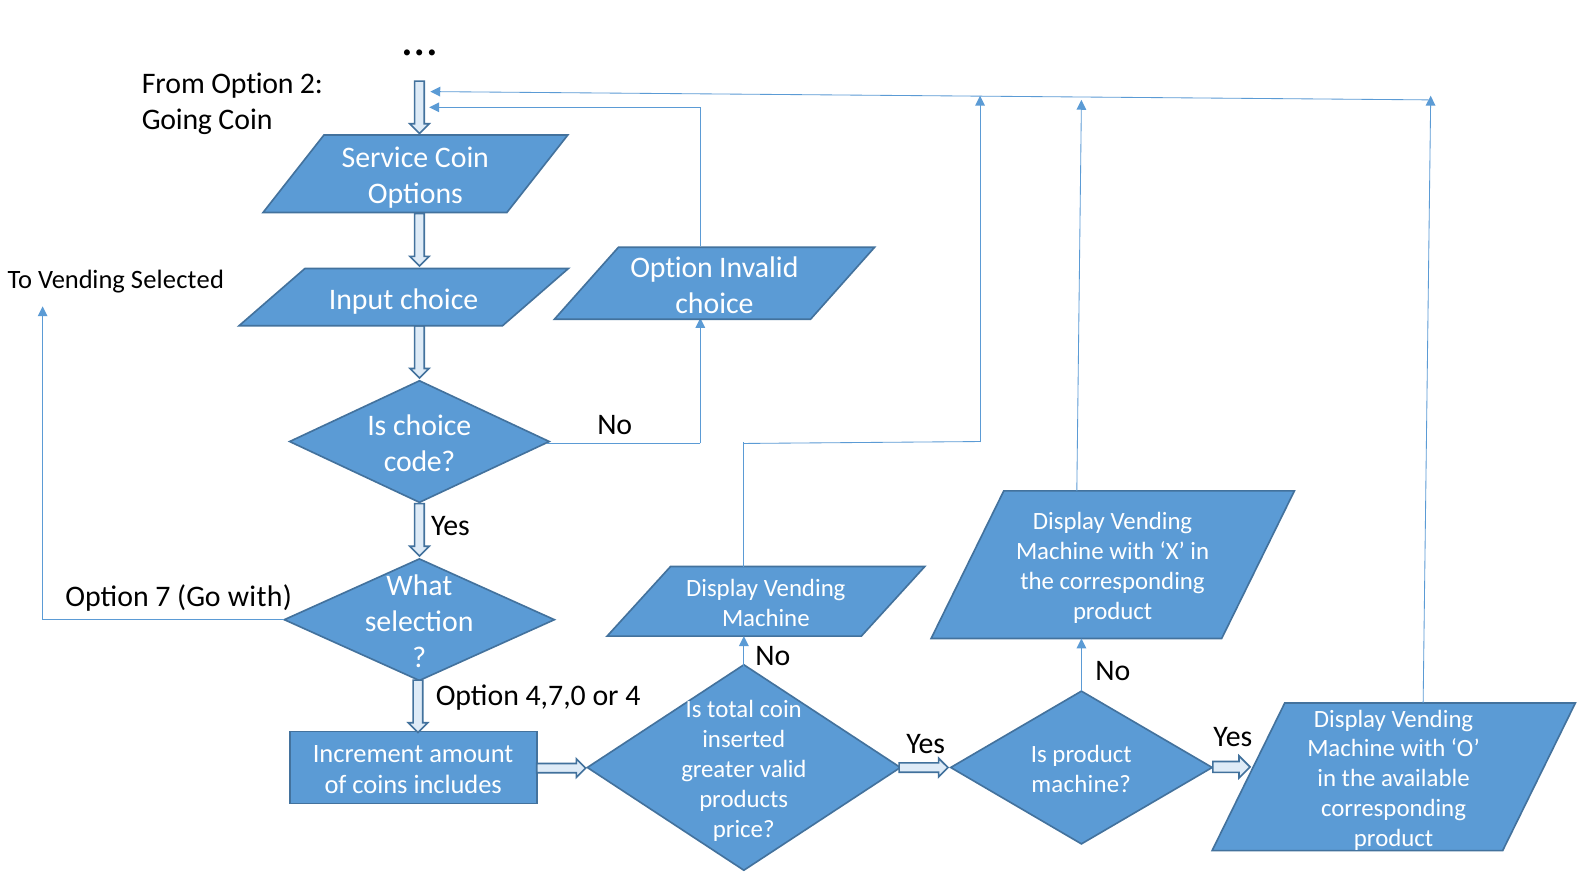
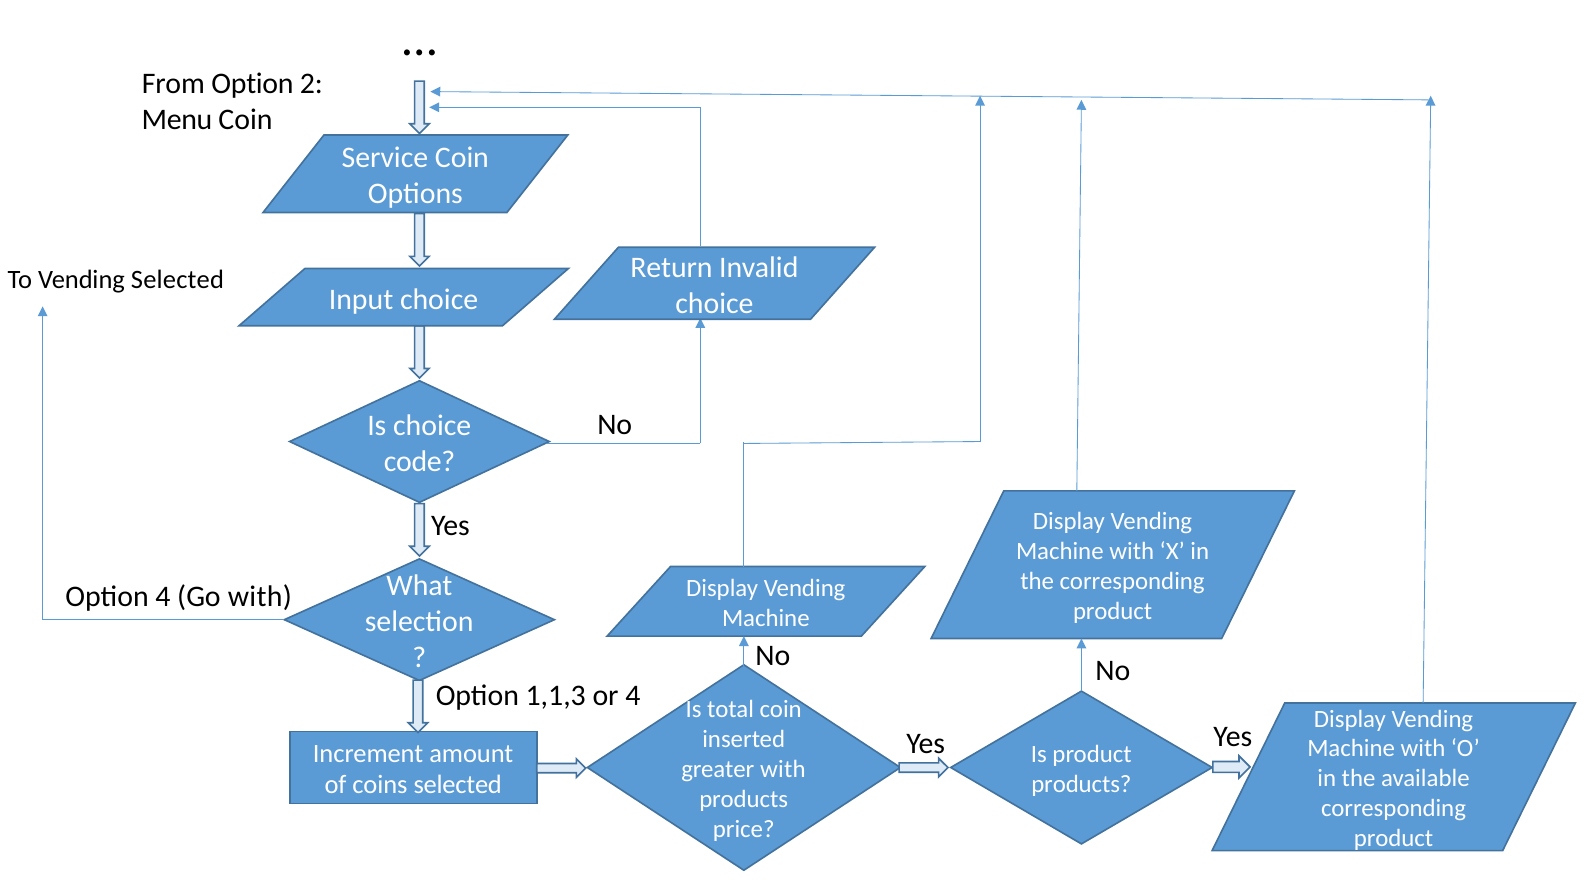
Going: Going -> Menu (177, 119)
Option: Option -> Return (671, 267)
Option 7: 7 -> 4 (163, 597)
4,7,0: 4,7,0 -> 1,1,3 (556, 695)
greater valid: valid -> with (783, 769)
machine: machine -> products (1081, 784)
coins includes: includes -> selected (458, 785)
